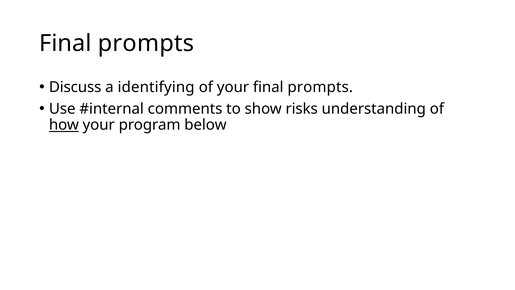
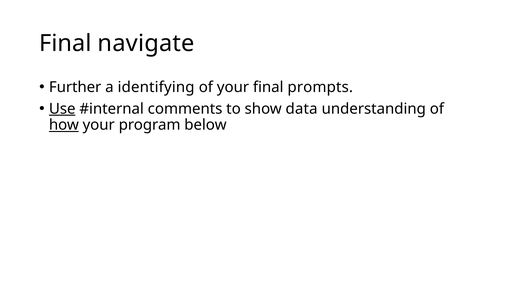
prompts: prompts -> navigate (146, 43)
Discuss: Discuss -> Further (75, 87)
Use underline: none -> present (62, 109)
risks: risks -> data (302, 109)
